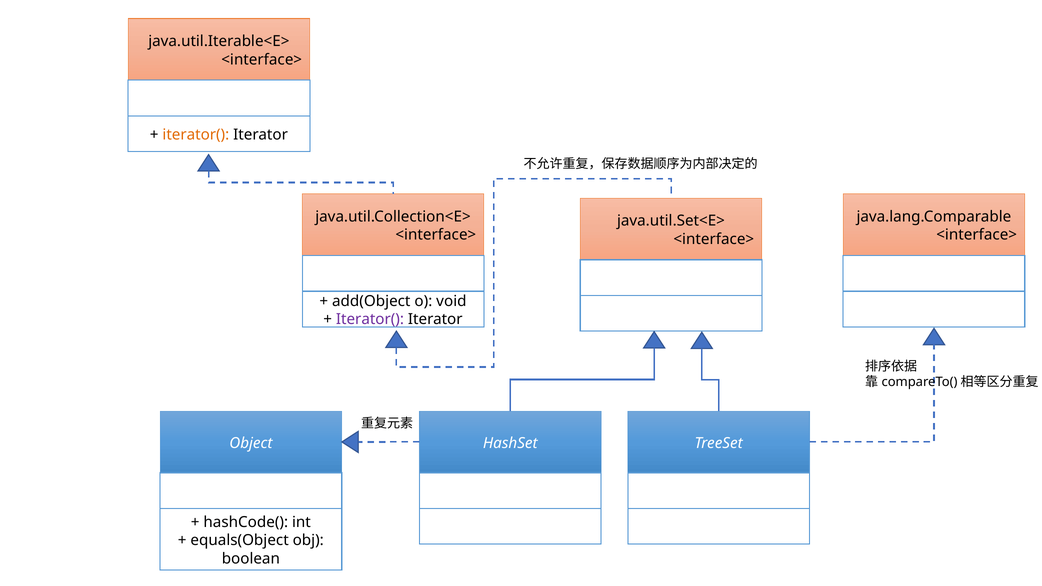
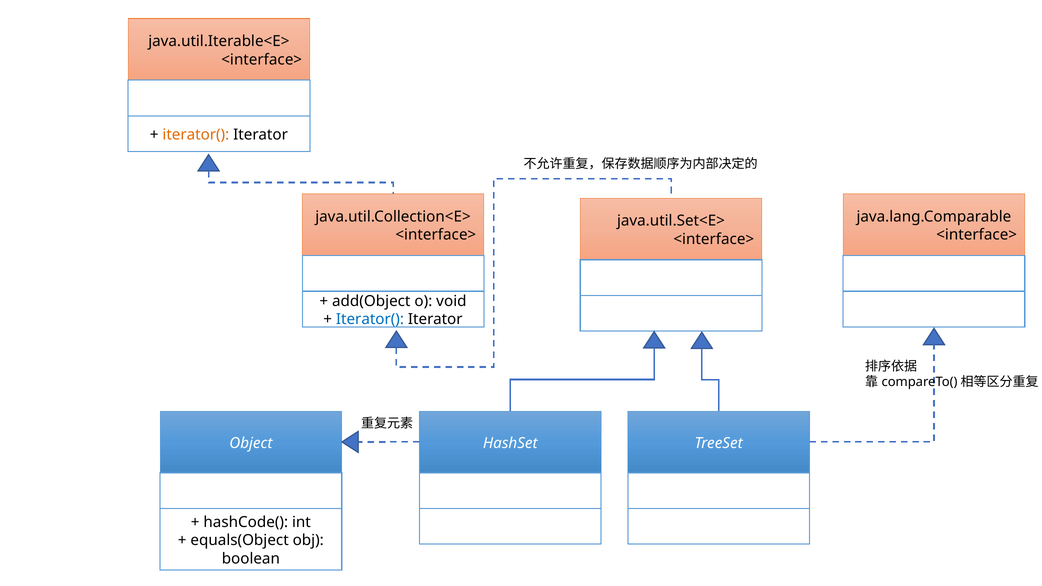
Iterator( colour: purple -> blue (370, 319)
